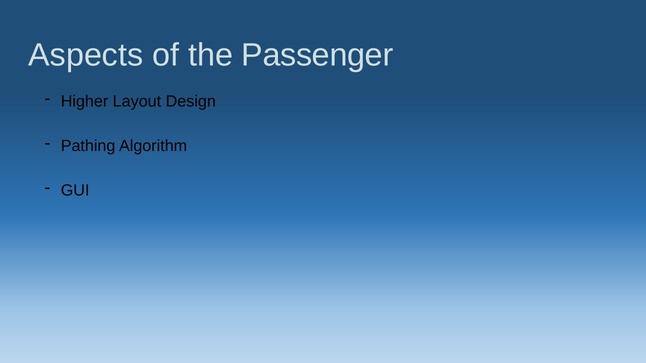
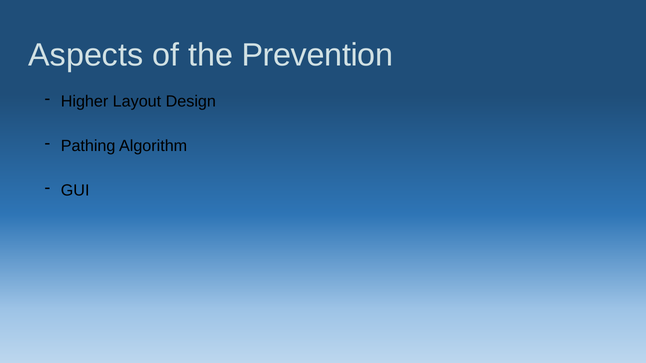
Passenger: Passenger -> Prevention (317, 55)
